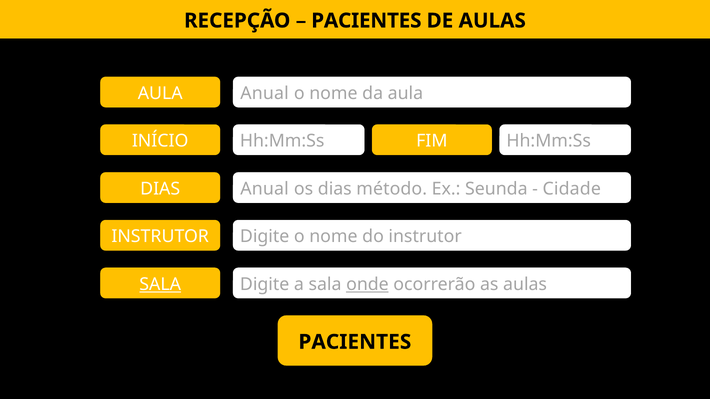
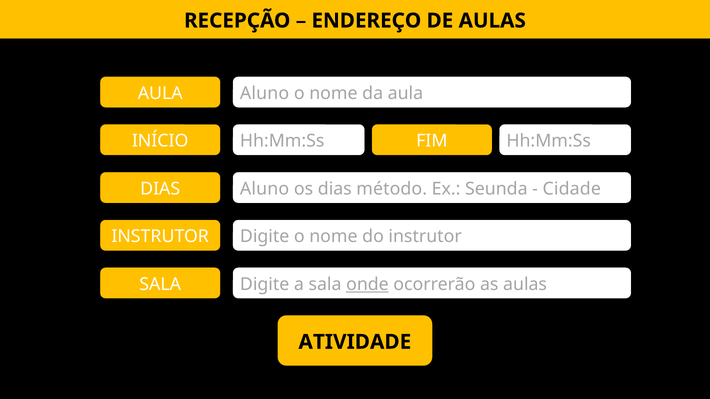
PACIENTES: PACIENTES -> ENDEREÇO (366, 21)
Anual: Anual -> Aluno (265, 93)
Anual: Anual -> Aluno (265, 189)
SALA underline: present -> none (160, 284)
PACIENTES: PACIENTES -> ATIVIDADE (355, 342)
